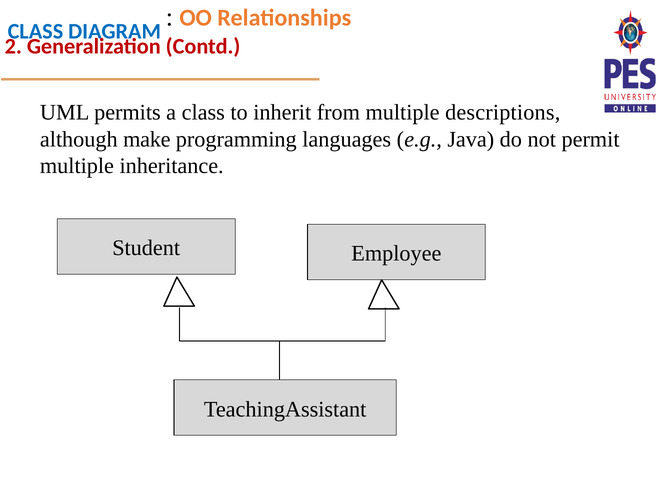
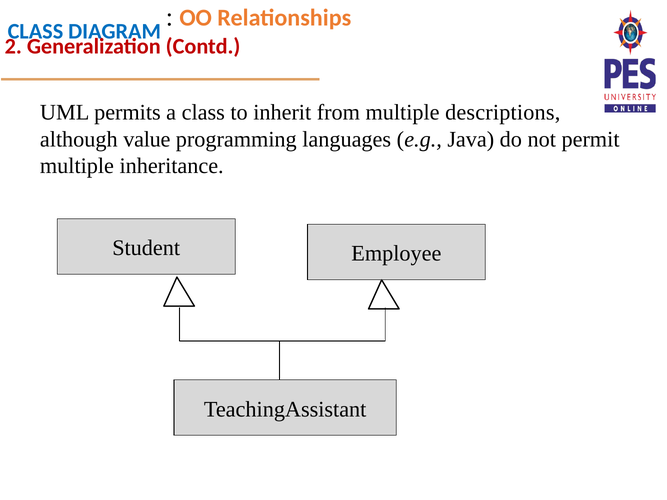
make: make -> value (147, 139)
